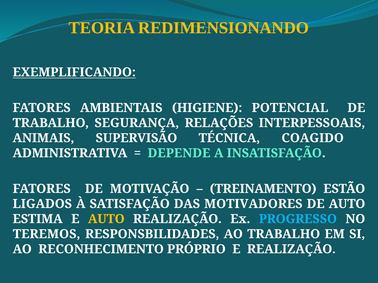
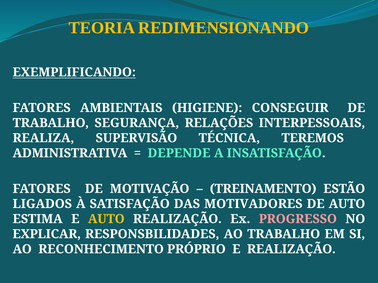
POTENCIAL: POTENCIAL -> CONSEGUIR (290, 108)
ANIMAIS: ANIMAIS -> REALIZA (43, 138)
COAGIDO: COAGIDO -> TEREMOS (313, 138)
PROGRESSO colour: light blue -> pink (298, 219)
TEREMOS: TEREMOS -> EXPLICAR (47, 234)
